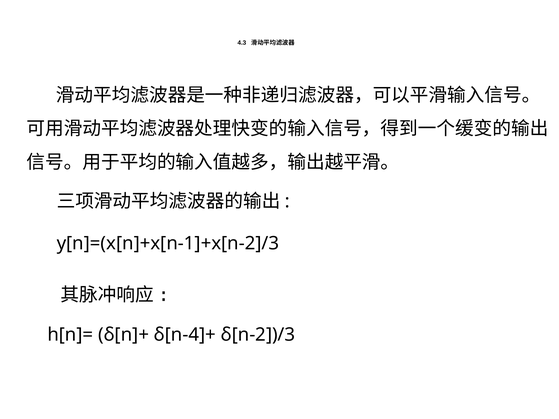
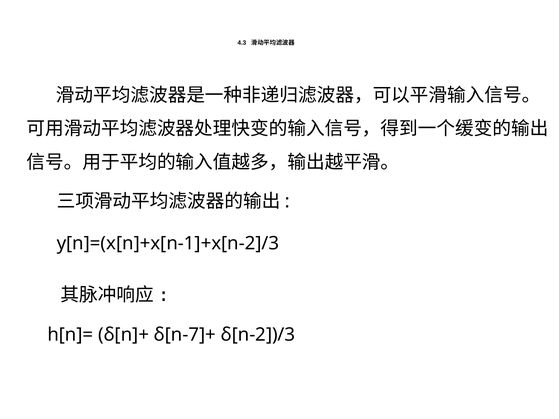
δ[n-4]+: δ[n-4]+ -> δ[n-7]+ (185, 335)
